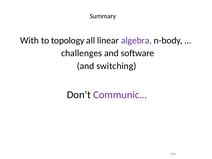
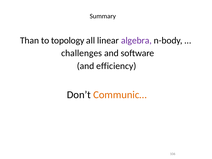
With: With -> Than (30, 40)
switching: switching -> efficiency (116, 66)
Communic… colour: purple -> orange (120, 95)
